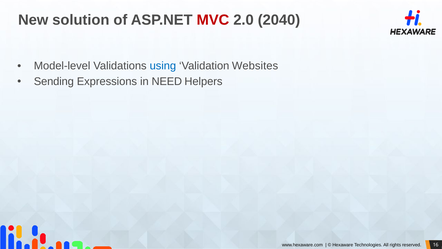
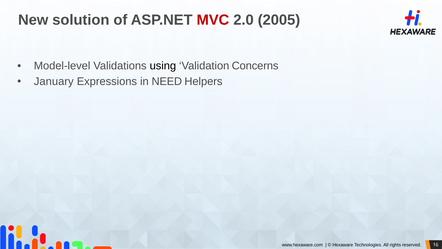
2040: 2040 -> 2005 (279, 20)
using colour: blue -> black (163, 66)
Websites: Websites -> Concerns (255, 66)
Sending: Sending -> January (54, 81)
